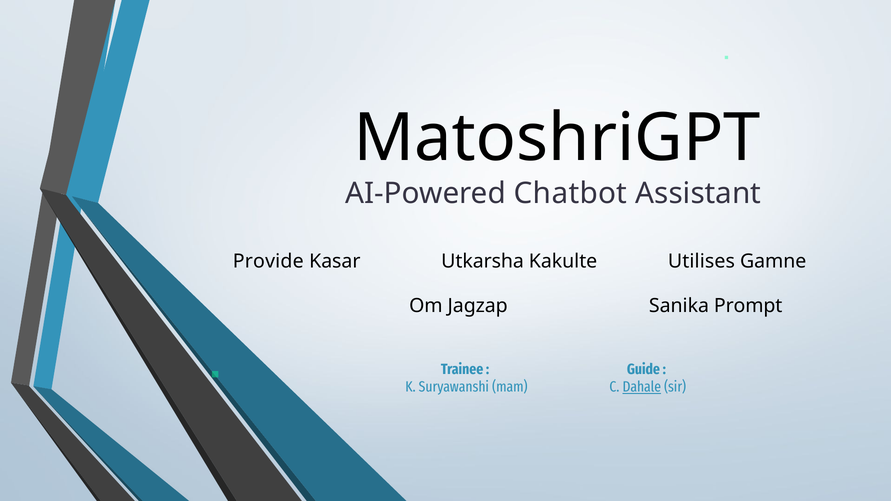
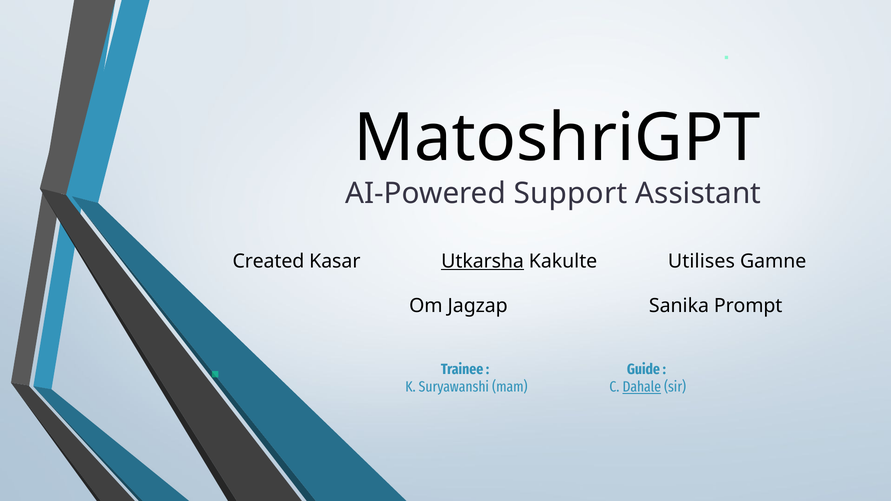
Chatbot: Chatbot -> Support (571, 194)
Provide: Provide -> Created (268, 261)
Utkarsha underline: none -> present (483, 261)
